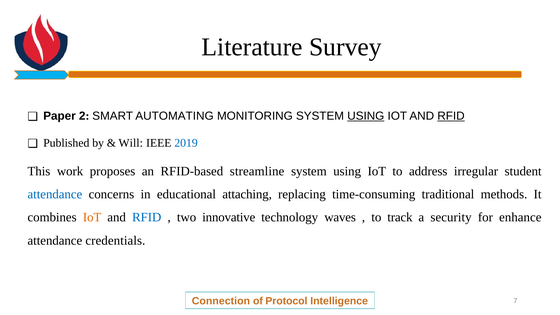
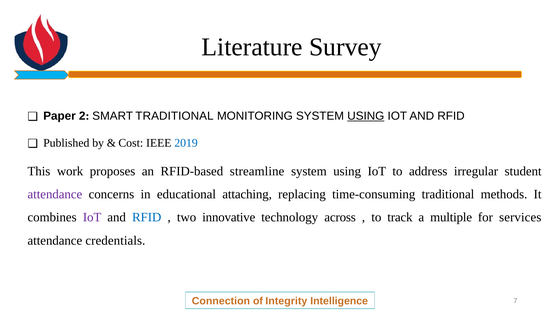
SMART AUTOMATING: AUTOMATING -> TRADITIONAL (175, 116)
RFID underline: present -> none (451, 116)
Will: Will -> Cost (131, 143)
attendance colour: blue -> purple (55, 194)
IoT colour: orange -> purple (92, 217)
waves: waves -> across (340, 217)
security: security -> multiple (451, 217)
enhance: enhance -> services (520, 217)
Protocol: Protocol -> Integrity (286, 301)
